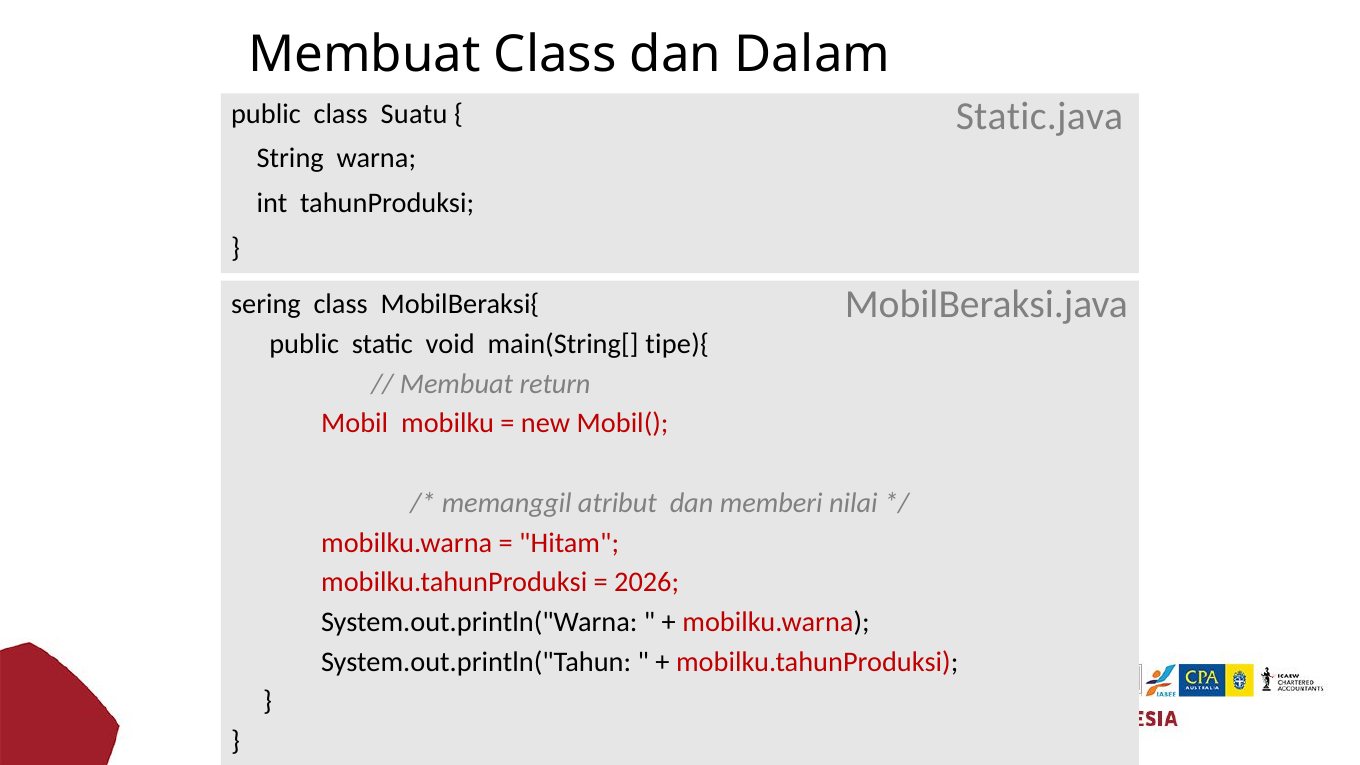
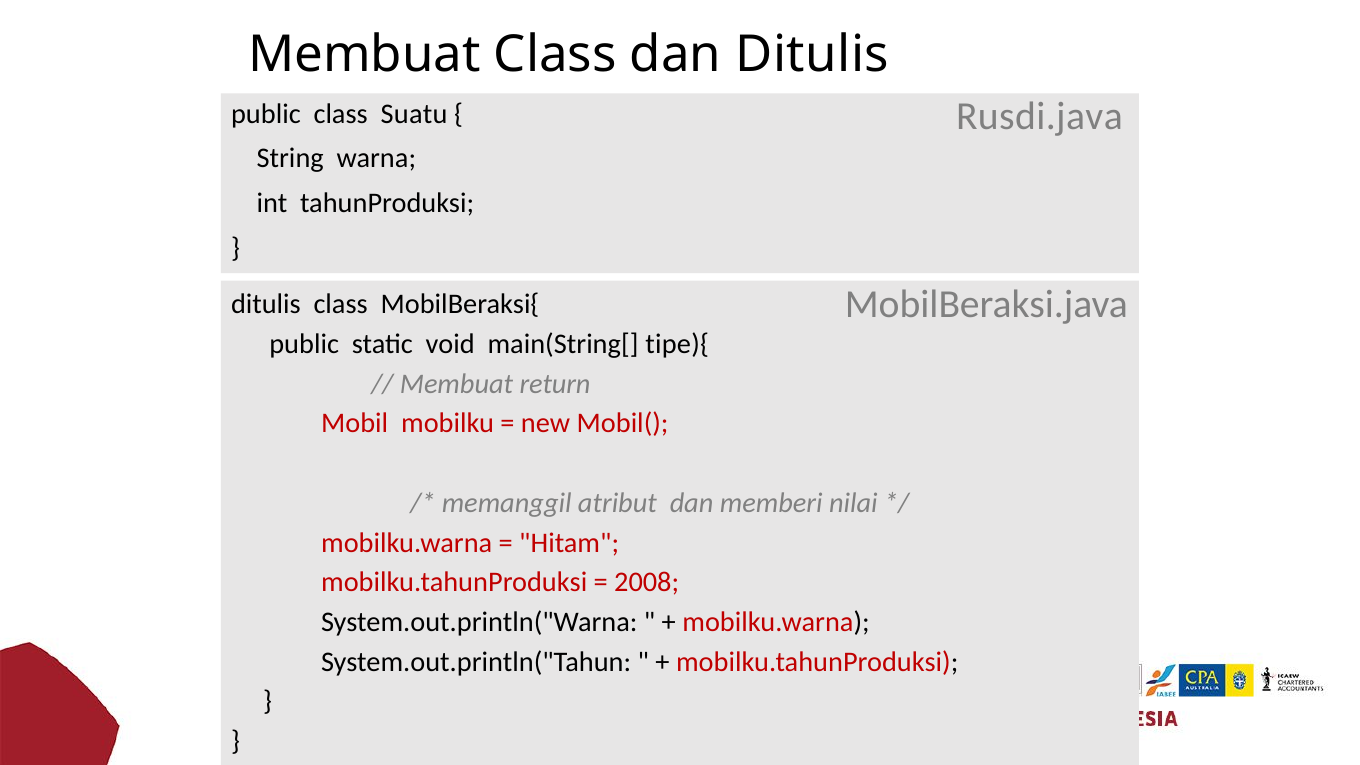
dan Dalam: Dalam -> Ditulis (812, 55)
Static.java: Static.java -> Rusdi.java (1039, 117)
sering: sering -> ditulis (266, 305)
2026: 2026 -> 2008 (647, 582)
